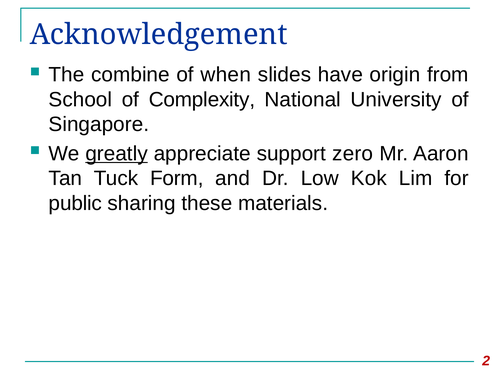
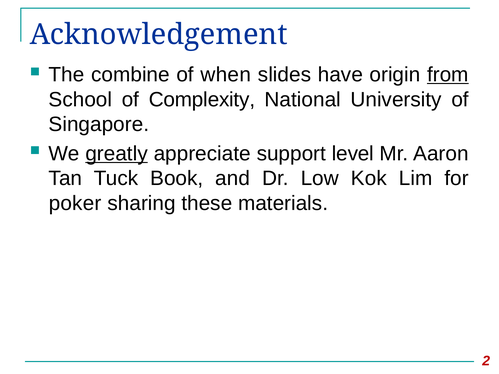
from underline: none -> present (448, 75)
zero: zero -> level (353, 154)
Form: Form -> Book (177, 179)
public: public -> poker (75, 204)
